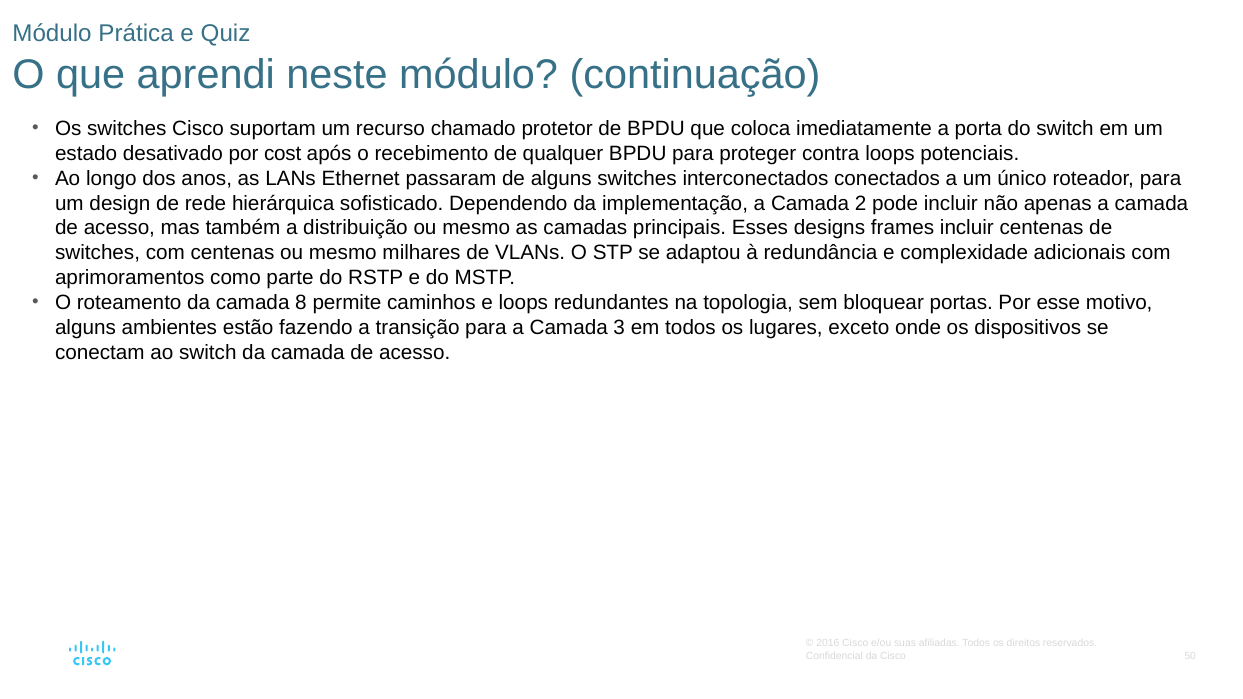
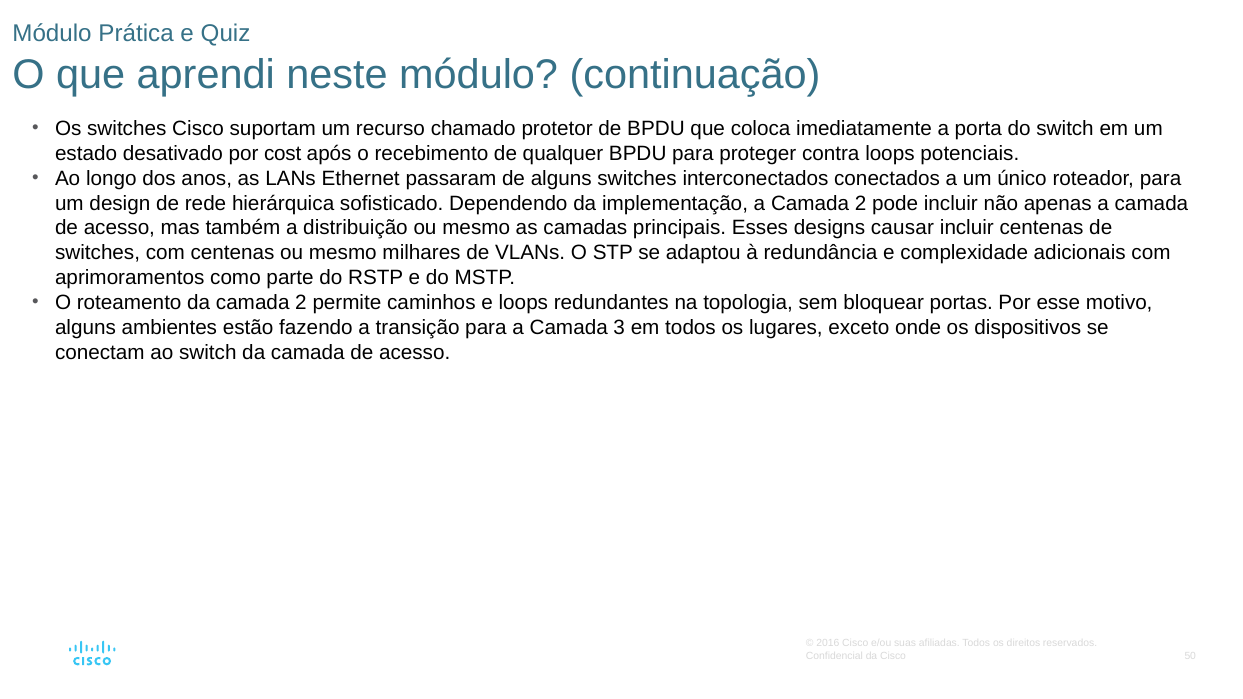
frames: frames -> causar (902, 228)
da camada 8: 8 -> 2 (301, 303)
